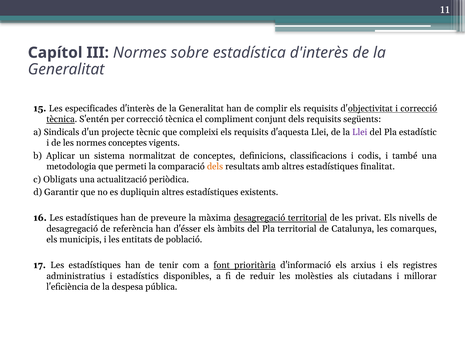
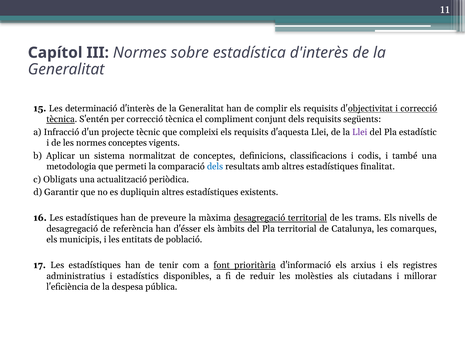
especificades: especificades -> determinació (91, 108)
Sindicals: Sindicals -> Infracció (61, 132)
dels colour: orange -> blue (215, 166)
privat: privat -> trams (368, 218)
